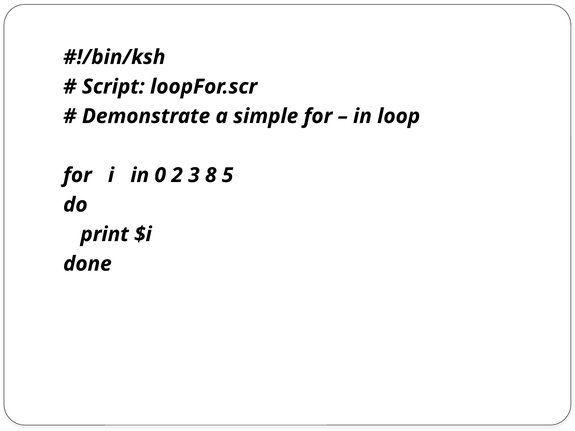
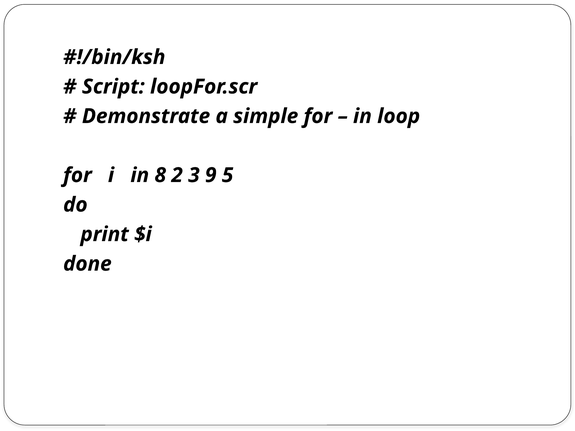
0: 0 -> 8 (160, 175)
8: 8 -> 9 (211, 175)
